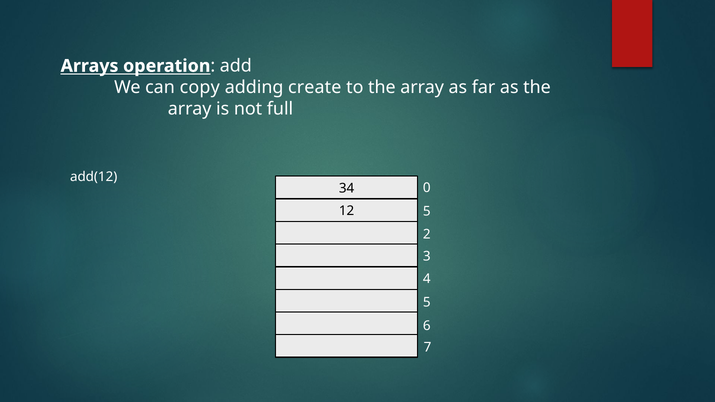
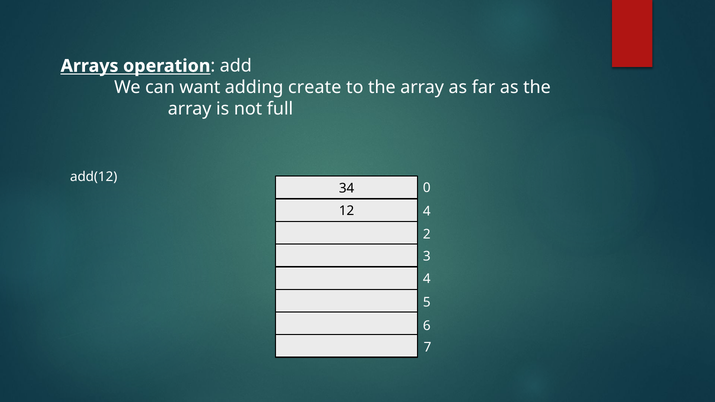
copy: copy -> want (200, 87)
12 5: 5 -> 4 (427, 211)
